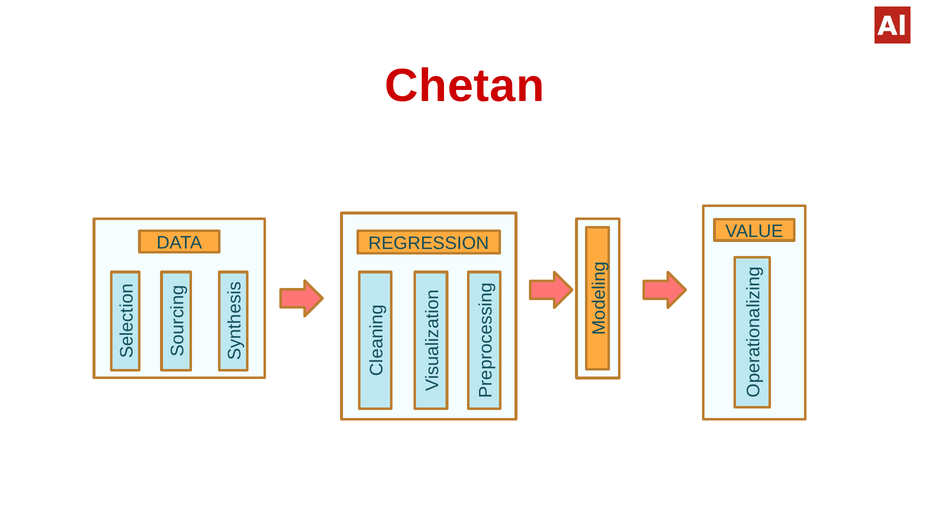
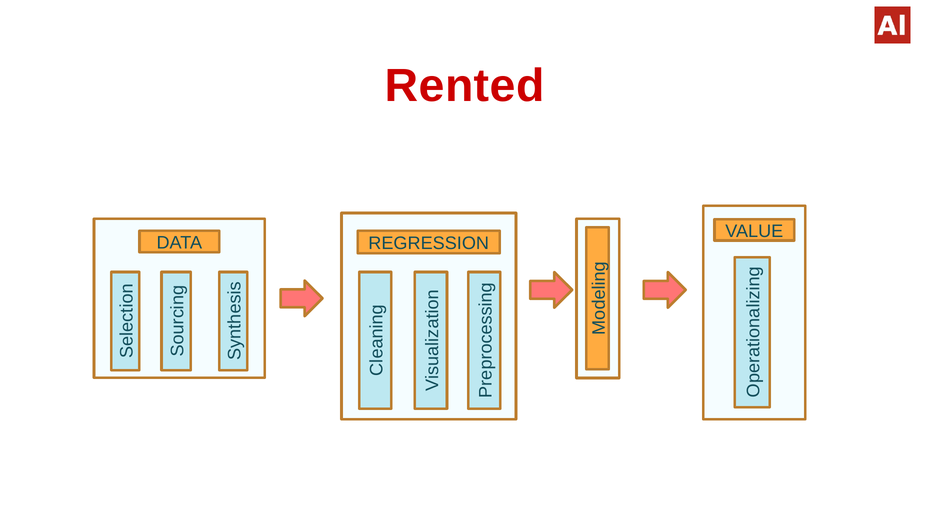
Chetan: Chetan -> Rented (465, 86)
